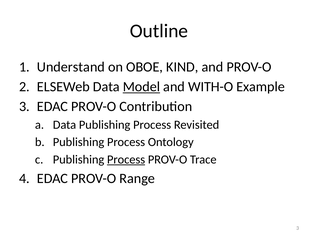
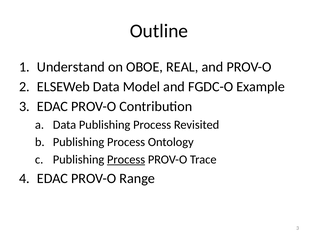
KIND: KIND -> REAL (182, 67)
Model underline: present -> none (141, 87)
WITH-O: WITH-O -> FGDC-O (211, 87)
